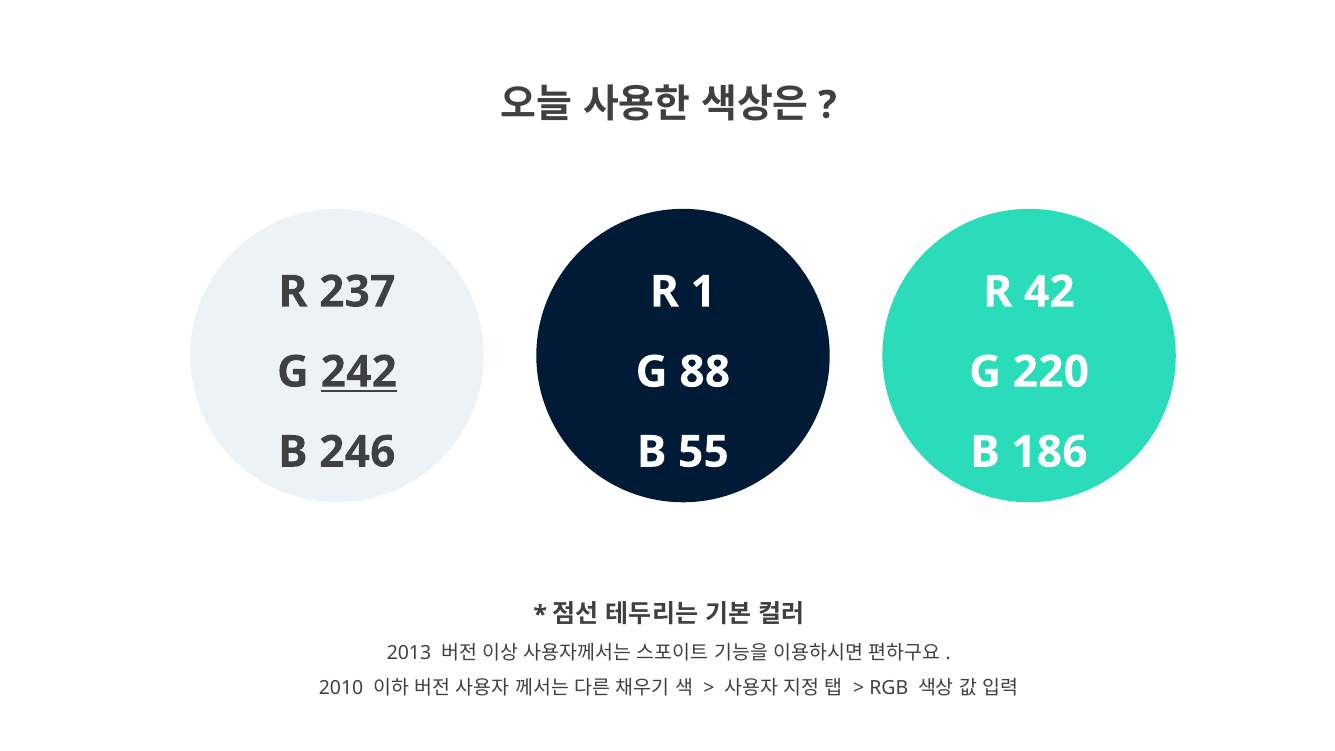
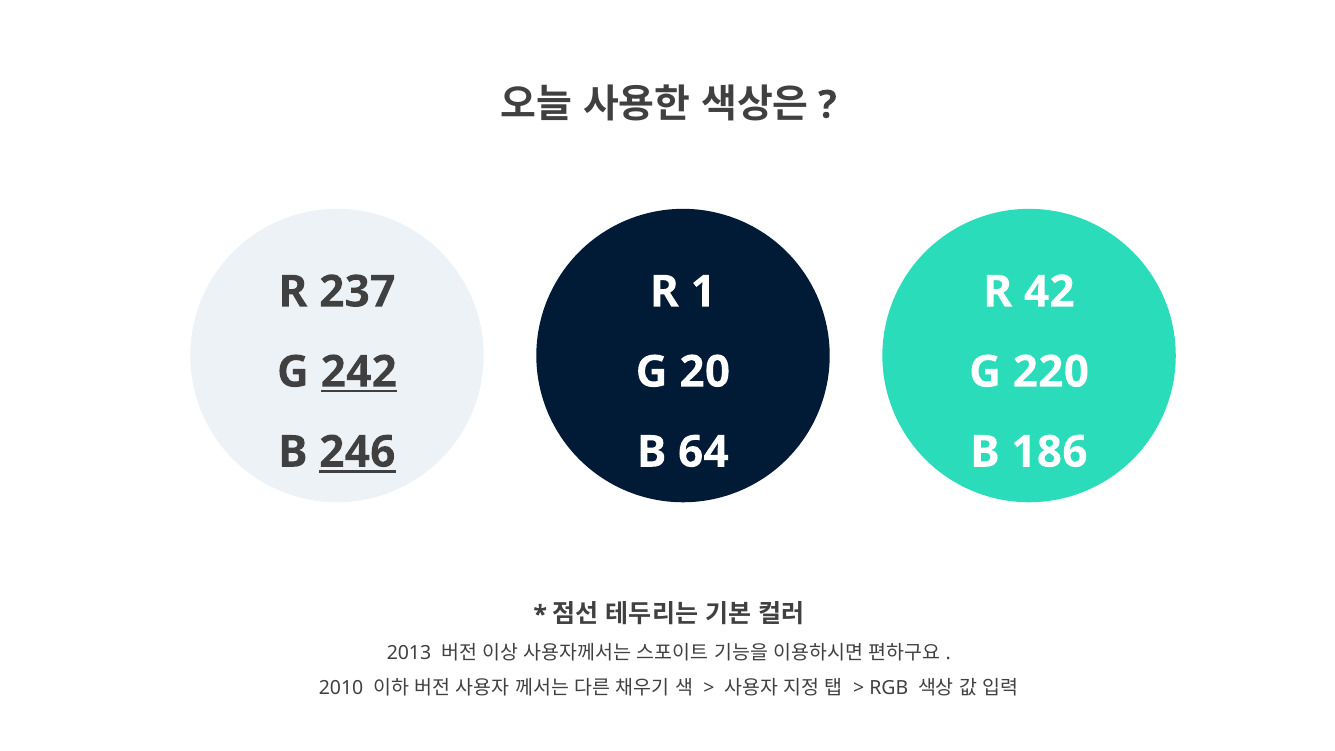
88: 88 -> 20 (705, 372)
246 underline: none -> present (357, 452)
55: 55 -> 64 (703, 452)
